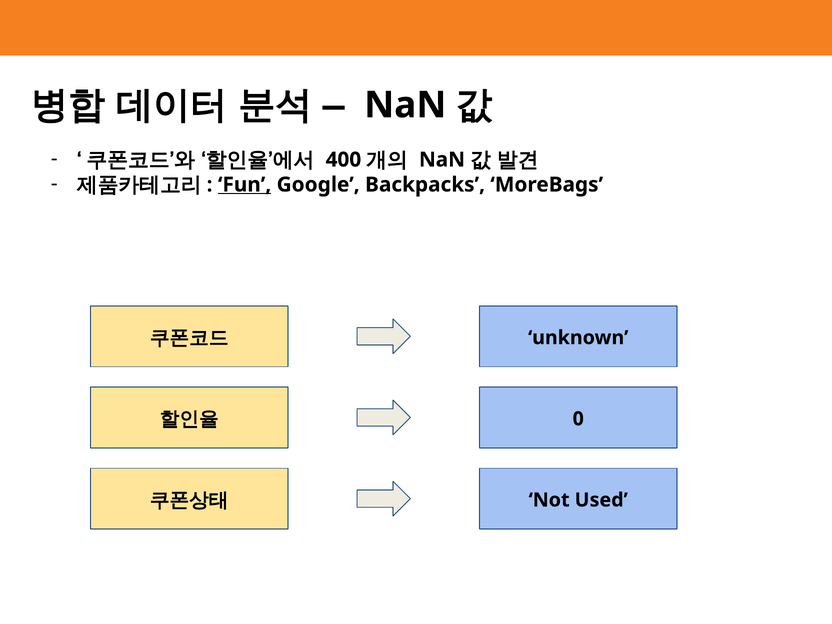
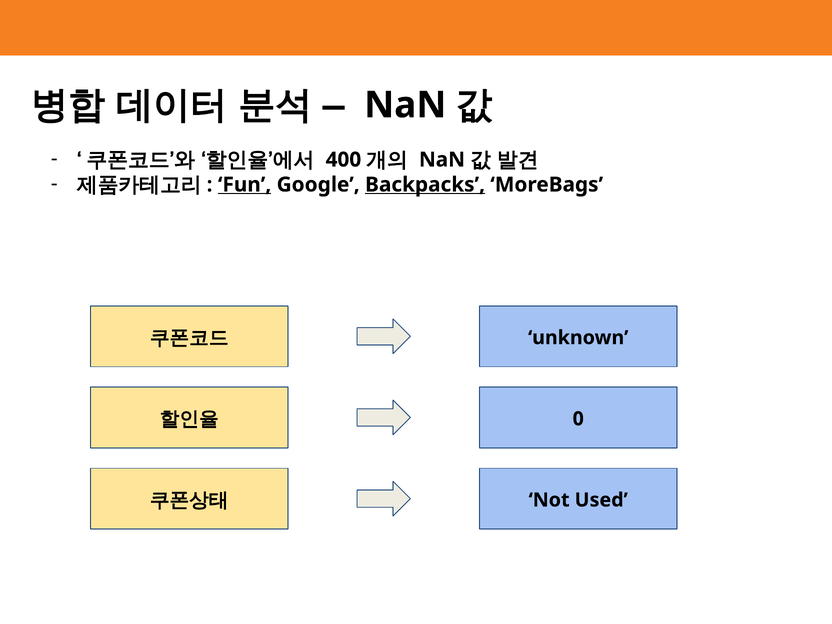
Backpacks underline: none -> present (425, 185)
